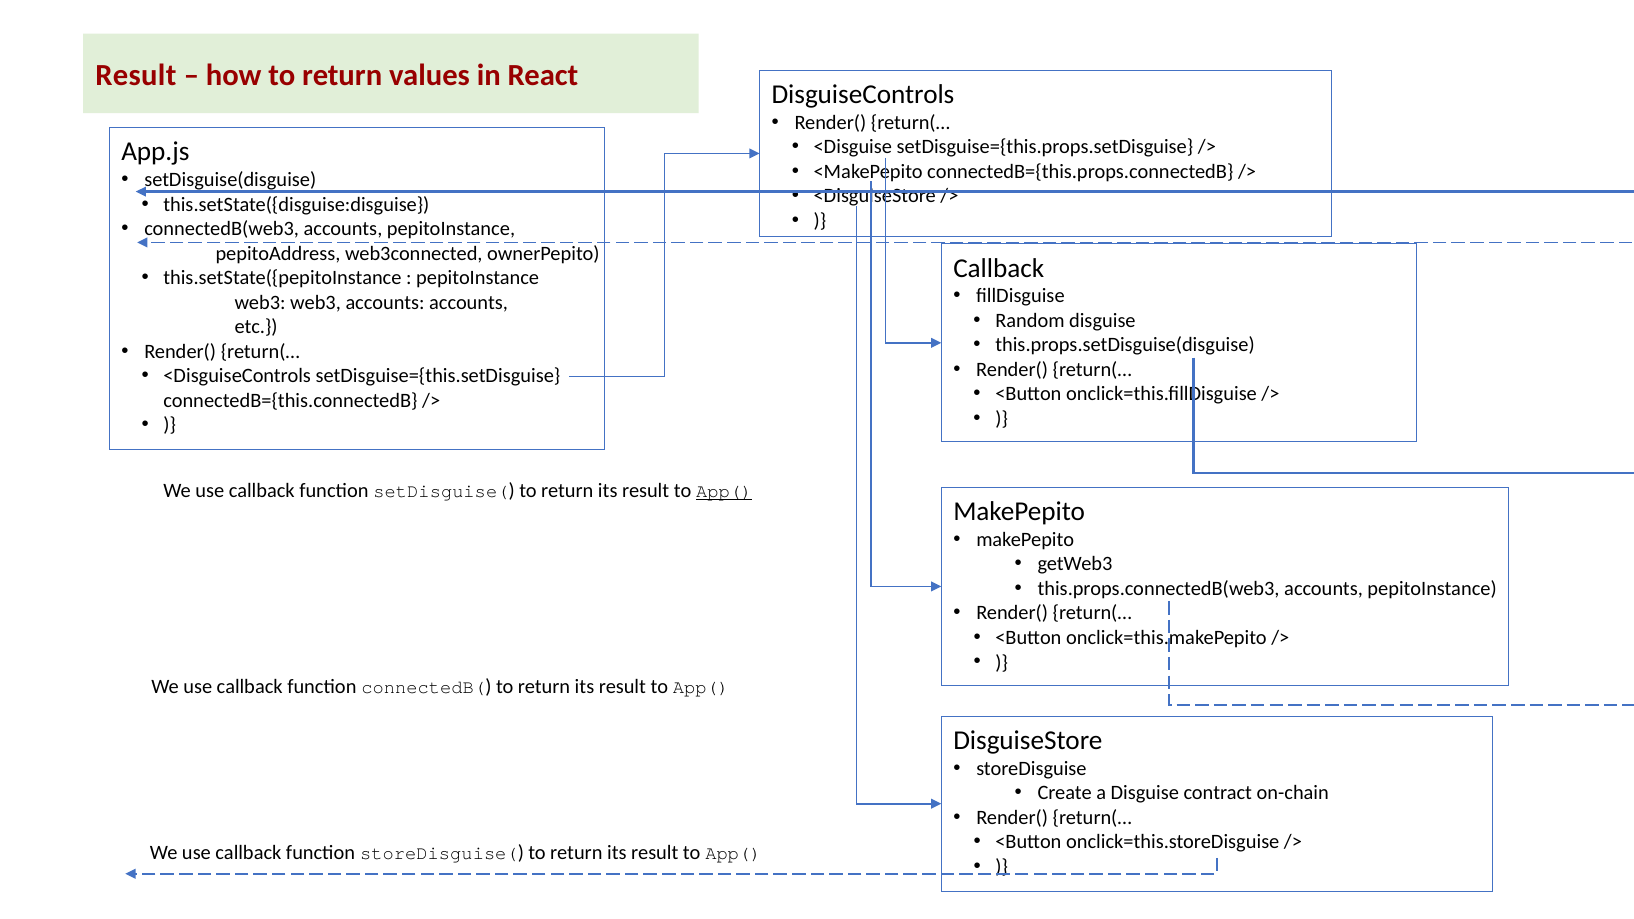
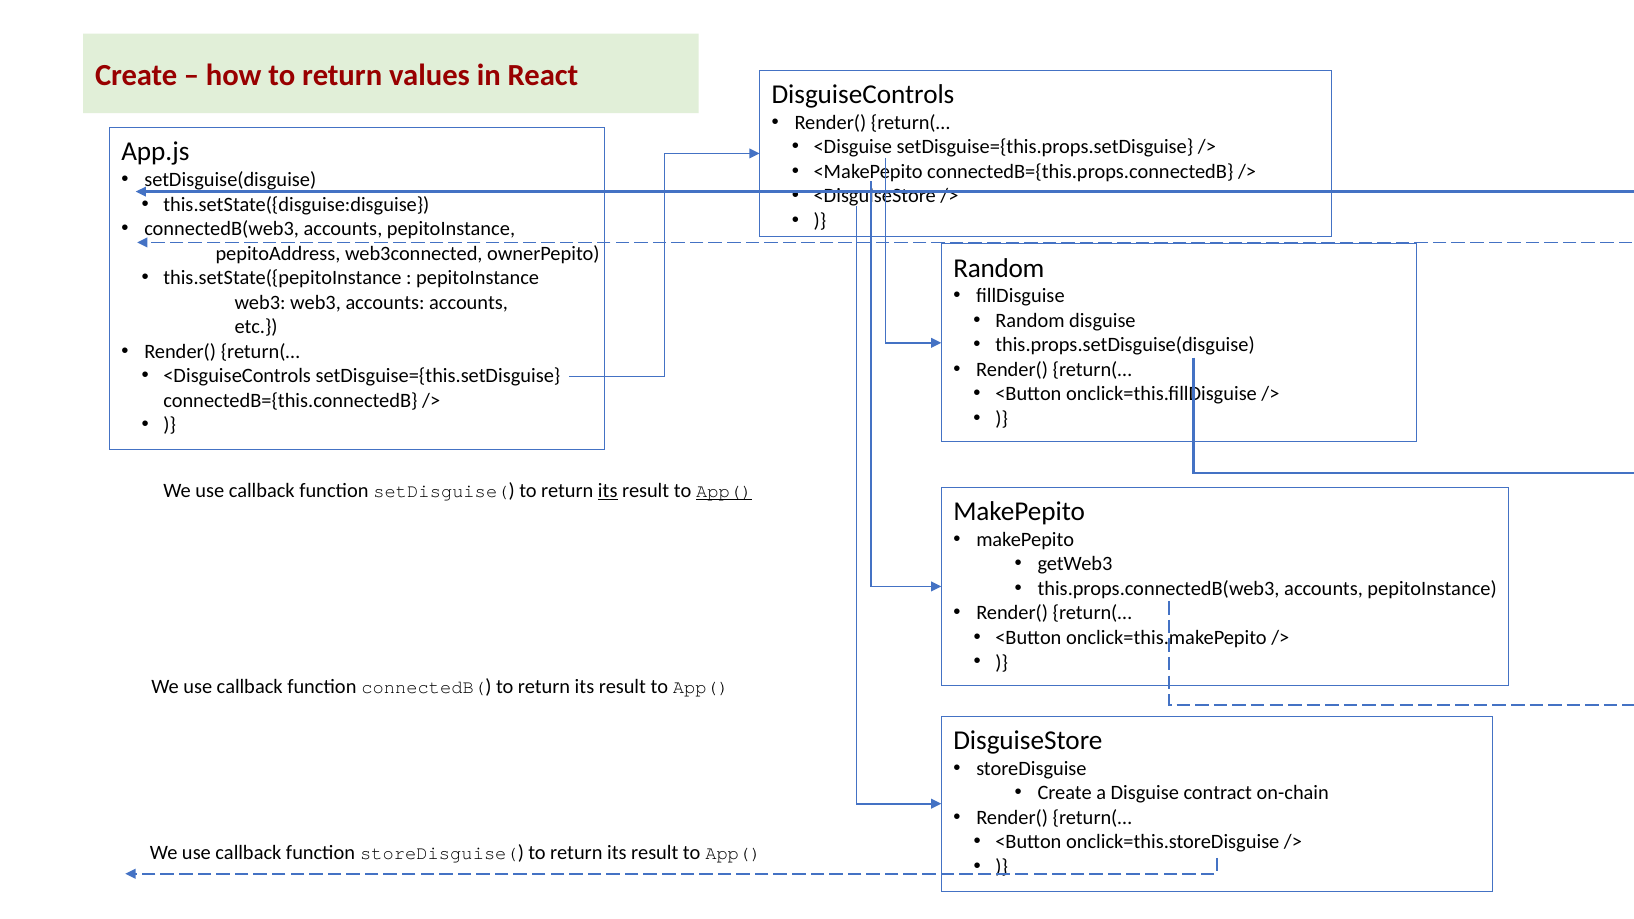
Result: Result -> Create (136, 75)
Callback: Callback -> Random (999, 268)
its underline: none -> present (608, 491)
